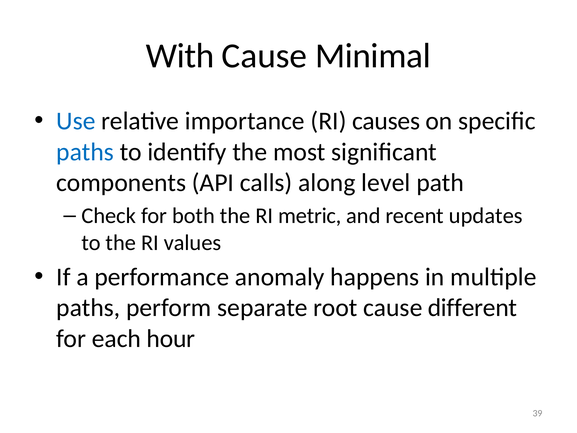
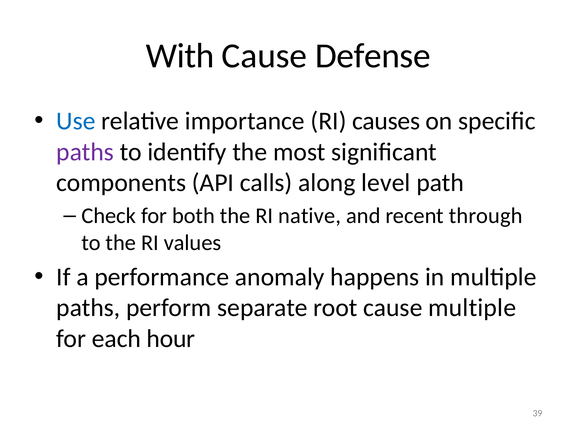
Minimal: Minimal -> Defense (373, 56)
paths colour: blue -> purple (85, 152)
metric: metric -> native (310, 216)
updates: updates -> through (486, 216)
cause different: different -> multiple (472, 308)
